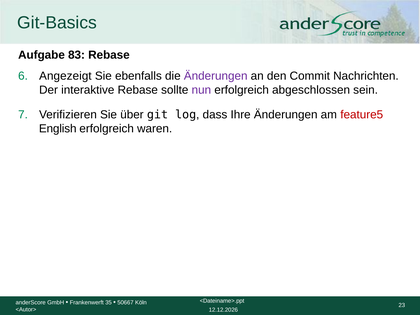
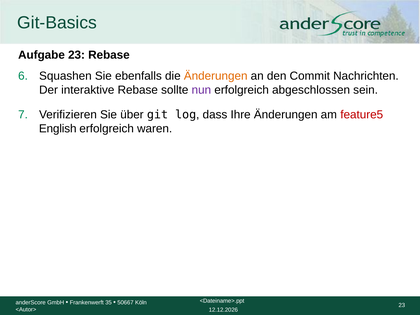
Aufgabe 83: 83 -> 23 (77, 55)
Angezeigt: Angezeigt -> Squashen (65, 76)
Änderungen colour: purple -> orange (216, 76)
